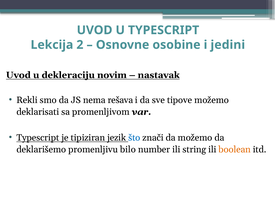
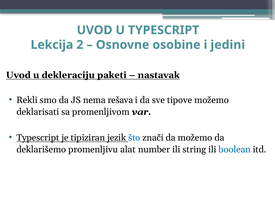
novim: novim -> paketi (112, 75)
bilo: bilo -> alat (128, 150)
boolean colour: orange -> blue (235, 150)
